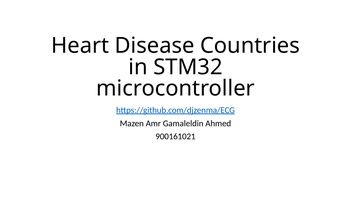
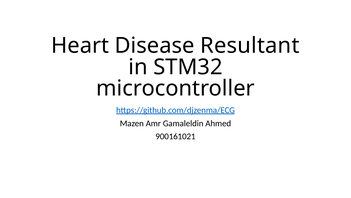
Countries: Countries -> Resultant (250, 46)
